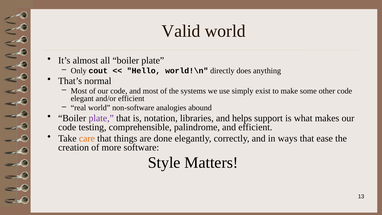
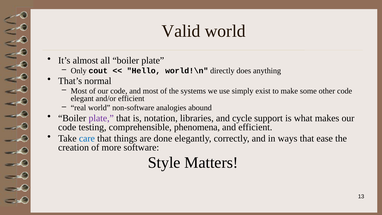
helps: helps -> cycle (242, 118)
palindrome: palindrome -> phenomena (197, 127)
care colour: orange -> blue (87, 138)
